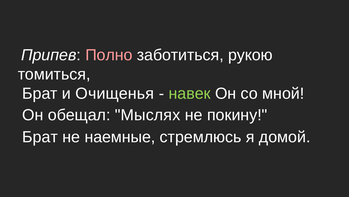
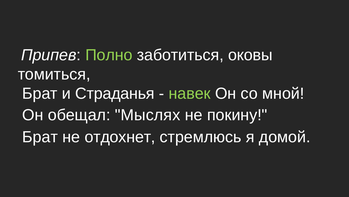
Полно colour: pink -> light green (109, 55)
рукою: рукою -> оковы (250, 55)
Очищенья: Очищенья -> Страданья (115, 93)
наемные: наемные -> отдохнет (120, 137)
